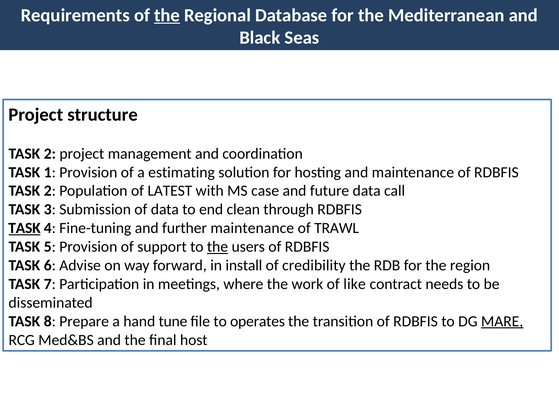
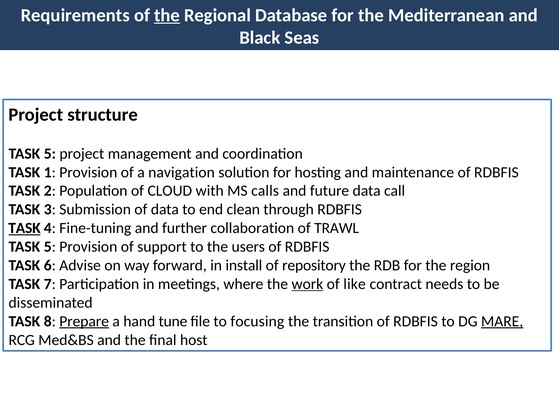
2: 2 -> 5 (50, 154)
estimating: estimating -> navigation (182, 172)
LATEST: LATEST -> CLOUD (170, 191)
case: case -> calls (265, 191)
further maintenance: maintenance -> collaboration (252, 228)
the underline: present -> none (218, 247)
credibility: credibility -> repository (314, 266)
work underline: none -> present (307, 284)
Prepare underline: none -> present (84, 321)
operates: operates -> focusing (257, 321)
